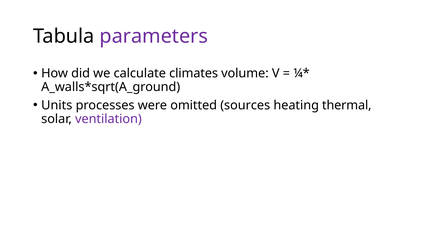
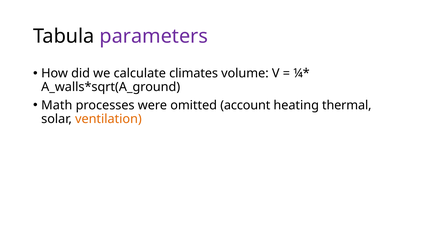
Units: Units -> Math (57, 105)
sources: sources -> account (245, 105)
ventilation colour: purple -> orange (108, 119)
